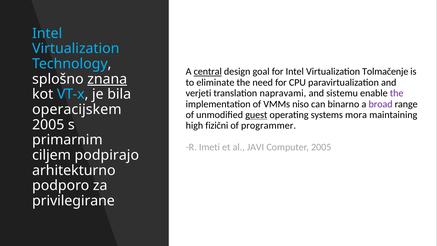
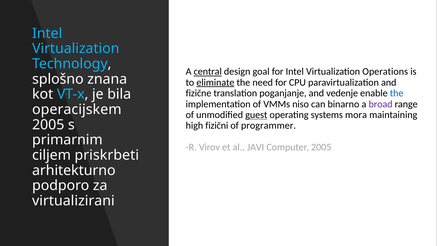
Tolmačenje: Tolmačenje -> Operations (385, 72)
znana underline: present -> none (107, 79)
eliminate underline: none -> present (215, 82)
verjeti: verjeti -> fizične (199, 93)
napravami: napravami -> poganjanje (283, 93)
sistemu: sistemu -> vedenje (342, 93)
the colour: purple -> blue (397, 93)
Imeti: Imeti -> Virov (209, 147)
podpirajo: podpirajo -> priskrbeti (107, 155)
privilegirane: privilegirane -> virtualizirani (73, 201)
